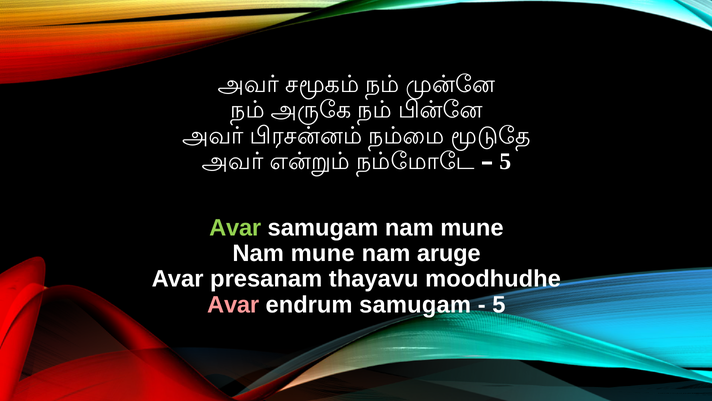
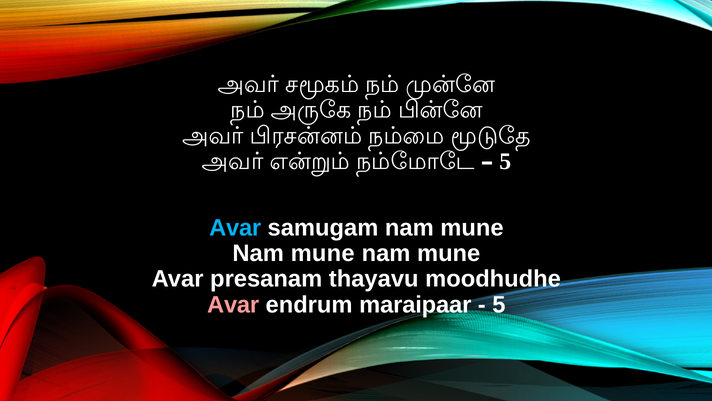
Avar colour: light green -> light blue (235, 227)
aruge: aruge -> mune (449, 253)
endrum samugam: samugam -> maraipaar (415, 304)
